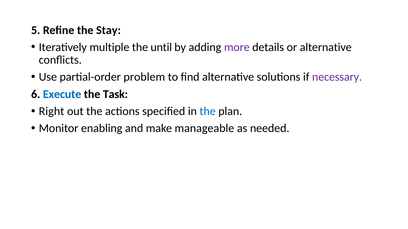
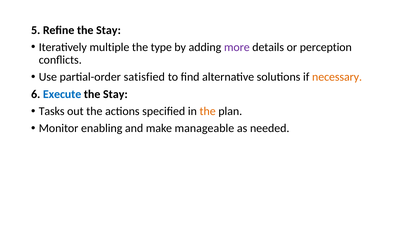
until: until -> type (161, 47)
or alternative: alternative -> perception (326, 47)
problem: problem -> satisfied (144, 77)
necessary colour: purple -> orange (337, 77)
Task: Task -> Stay (115, 94)
Right: Right -> Tasks (52, 111)
the colour: blue -> orange (208, 111)
